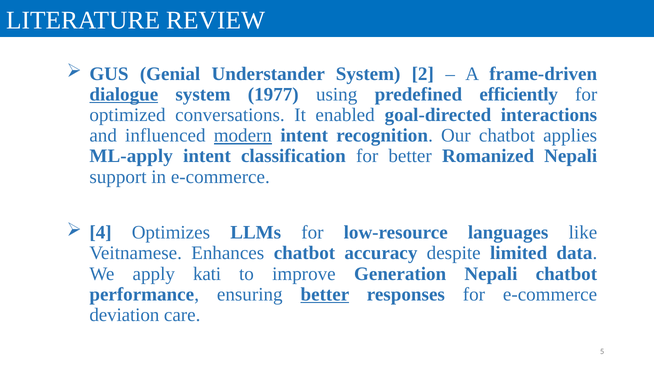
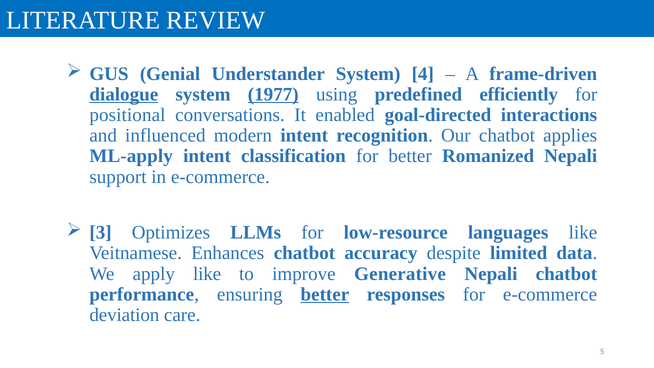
2: 2 -> 4 (423, 74)
1977 underline: none -> present (273, 94)
optimized: optimized -> positional (127, 115)
modern underline: present -> none (243, 136)
4: 4 -> 3 (101, 232)
apply kati: kati -> like (207, 274)
Generation: Generation -> Generative (400, 274)
